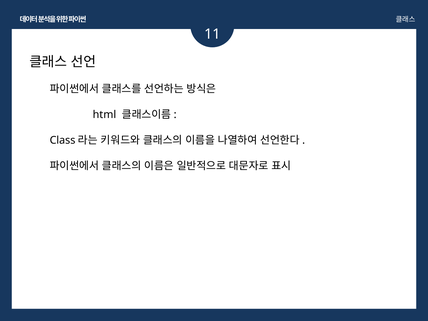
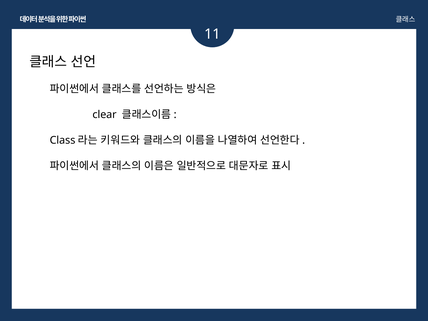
html: html -> clear (105, 115)
